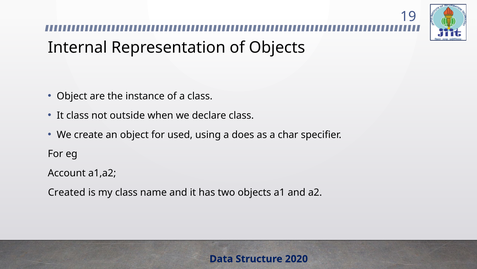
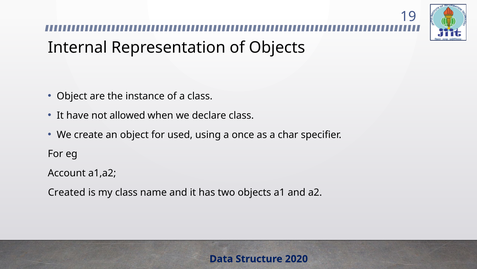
It class: class -> have (78, 115)
outside: outside -> allowed (127, 115)
does: does -> once (243, 134)
